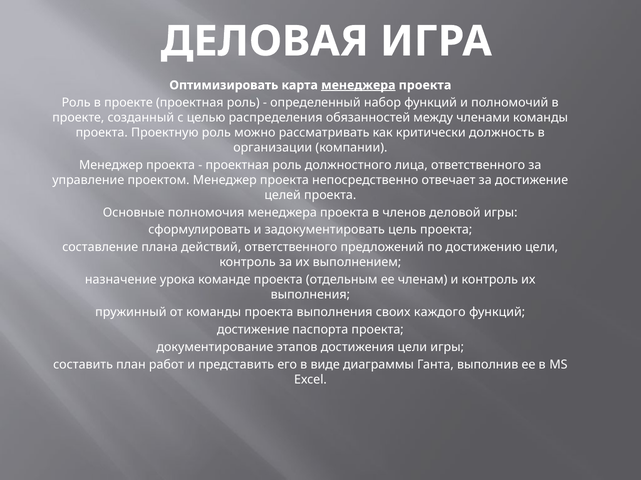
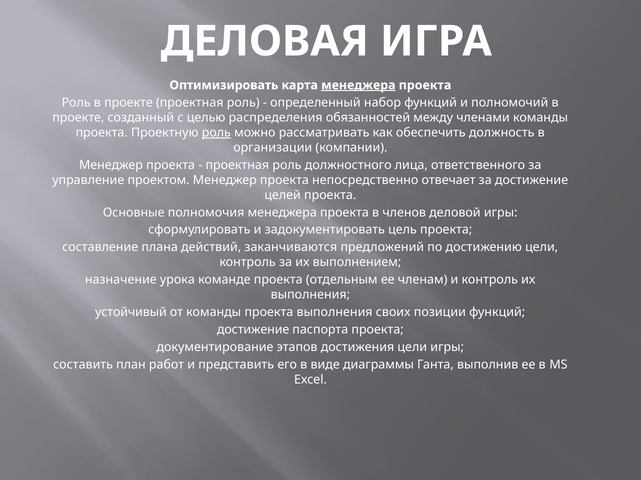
роль underline: none -> present (216, 133)
критически: критически -> обеспечить (431, 133)
действий ответственного: ответственного -> заканчиваются (291, 248)
пружинный: пружинный -> устойчивый (131, 313)
каждого: каждого -> позиции (440, 313)
